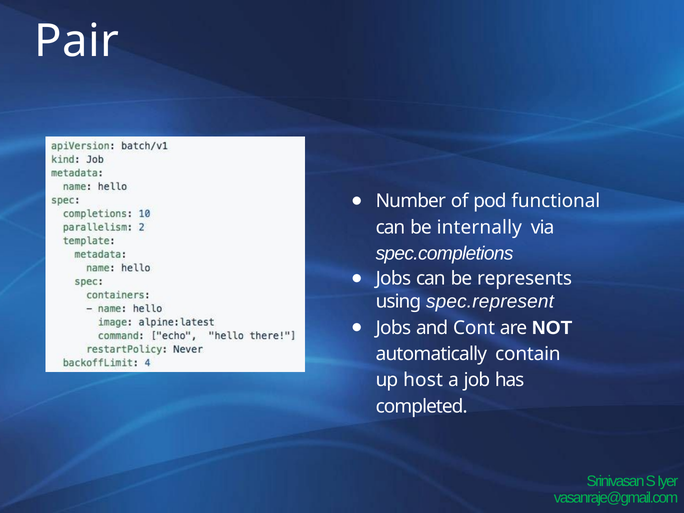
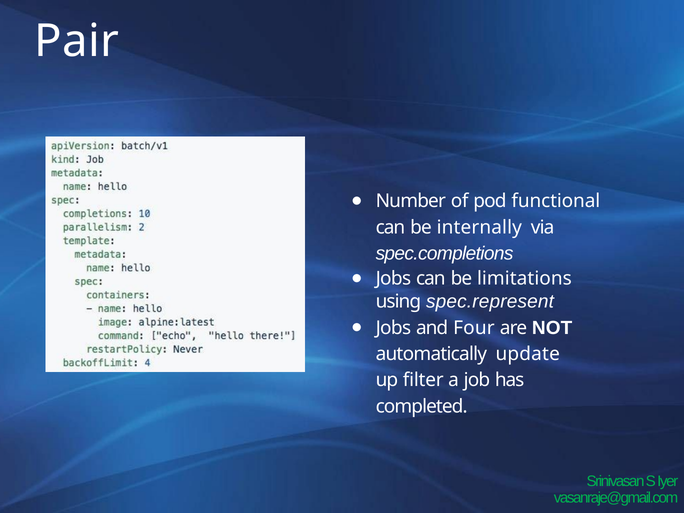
represents: represents -> limitations (524, 279)
Cont: Cont -> Four (474, 328)
contain: contain -> update (528, 354)
host: host -> filter (423, 380)
